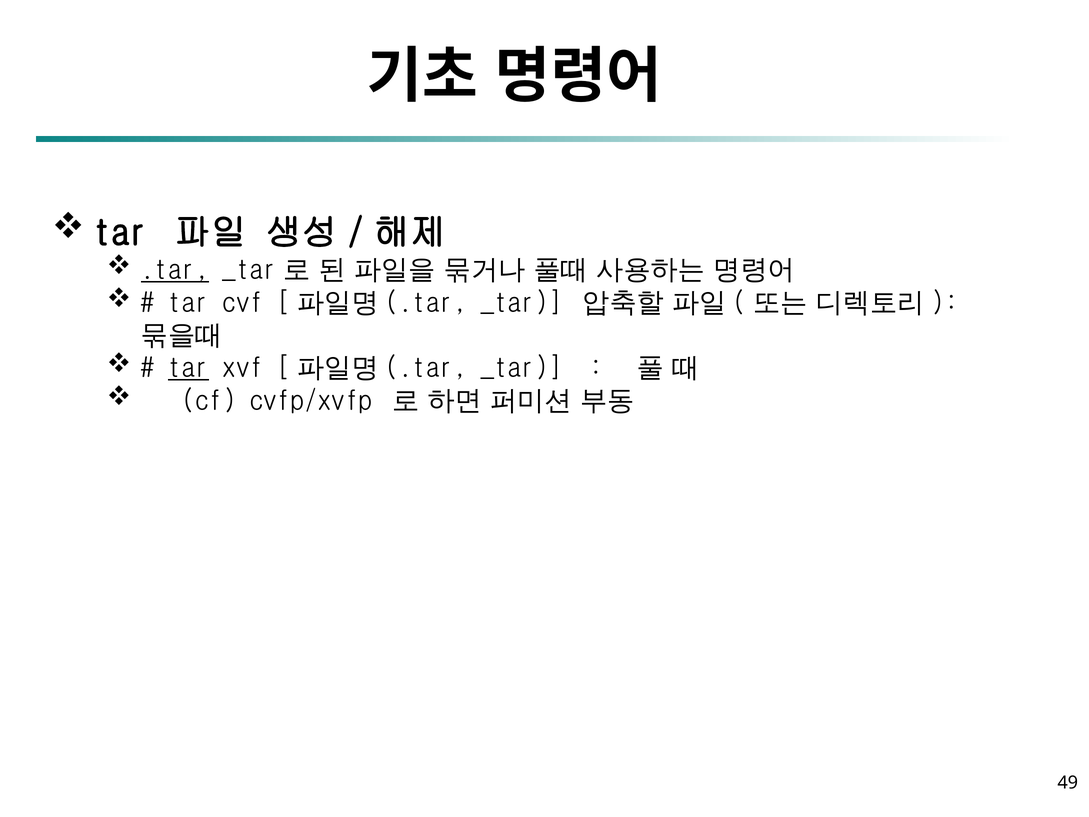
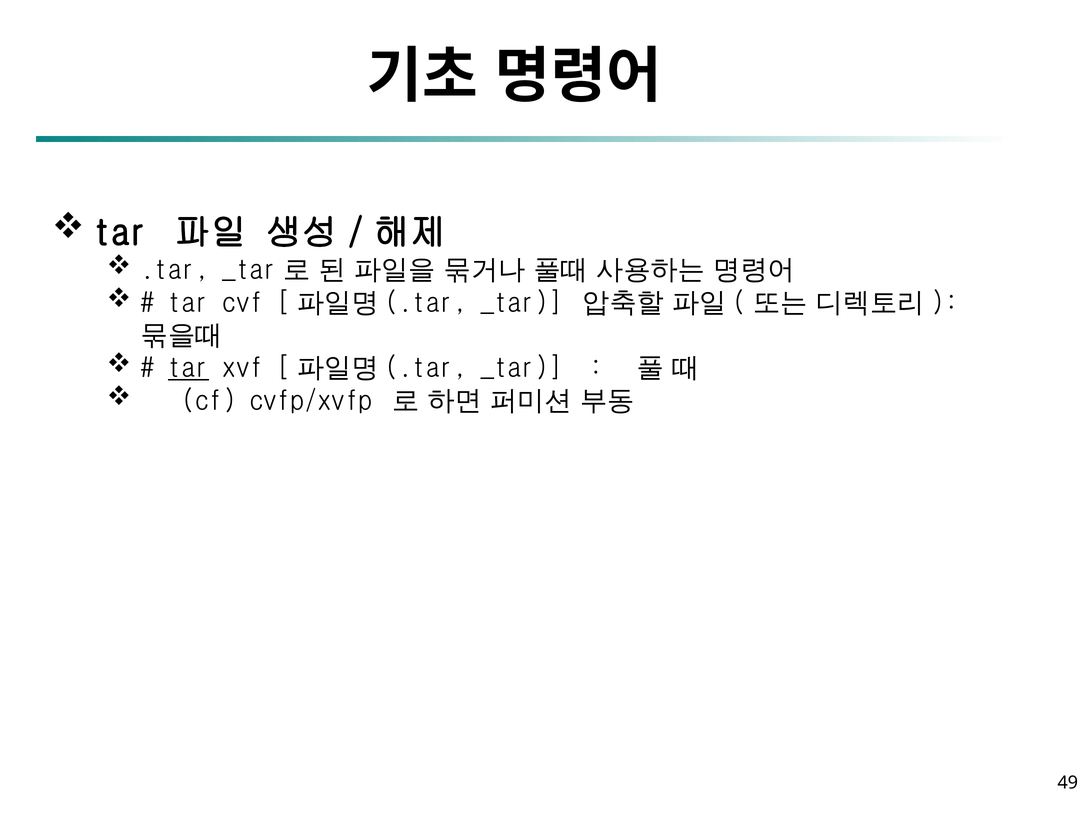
.tar underline: present -> none (175, 270)
